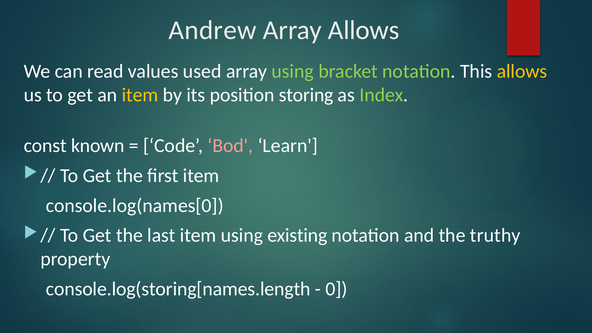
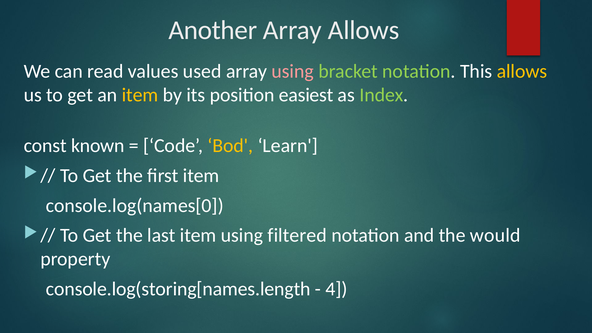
Andrew: Andrew -> Another (213, 30)
using colour: light green -> pink (293, 71)
storing: storing -> easiest (306, 95)
Bod colour: pink -> yellow (230, 146)
existing: existing -> filtered (297, 235)
truthy: truthy -> would (495, 235)
0: 0 -> 4 (336, 289)
